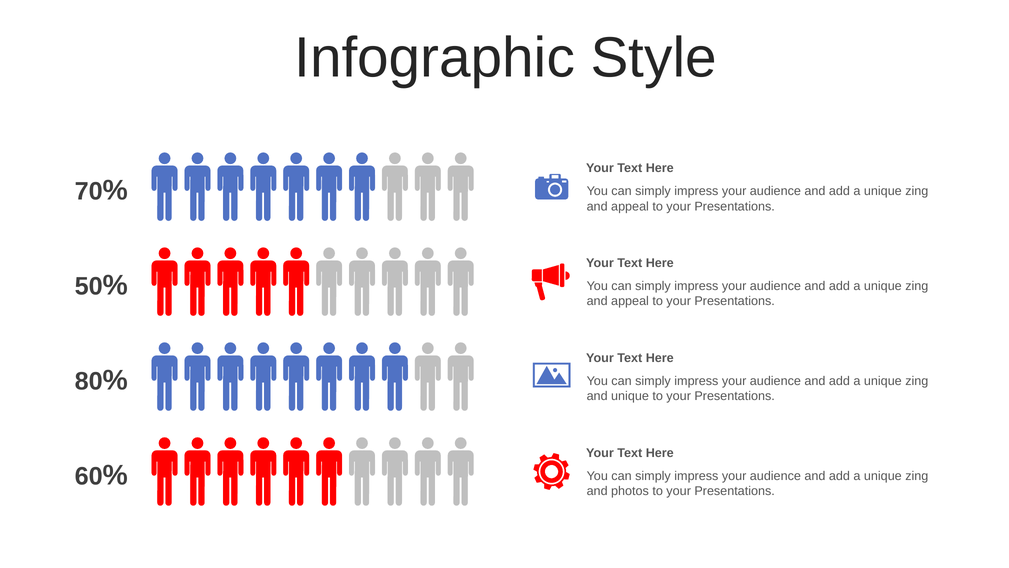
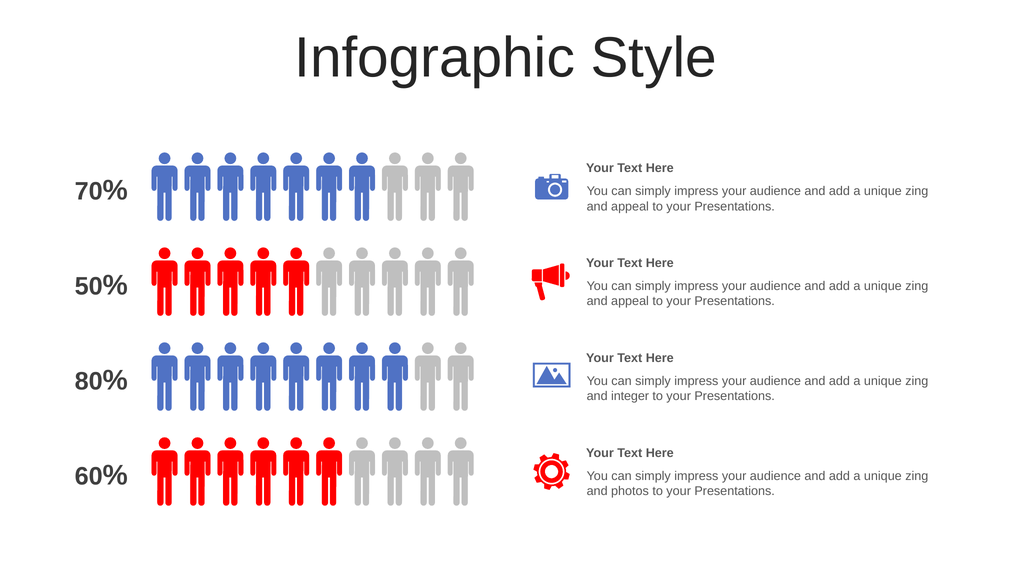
and unique: unique -> integer (630, 396)
